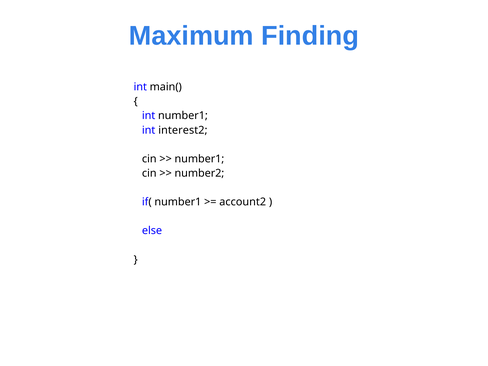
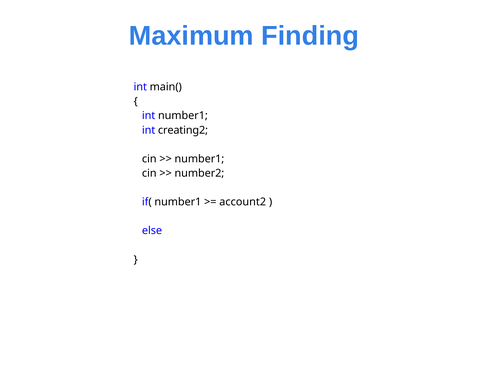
interest2: interest2 -> creating2 (183, 130)
